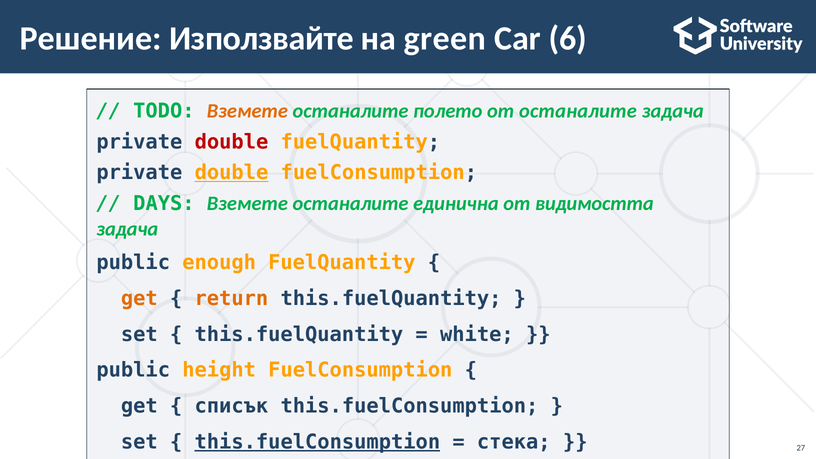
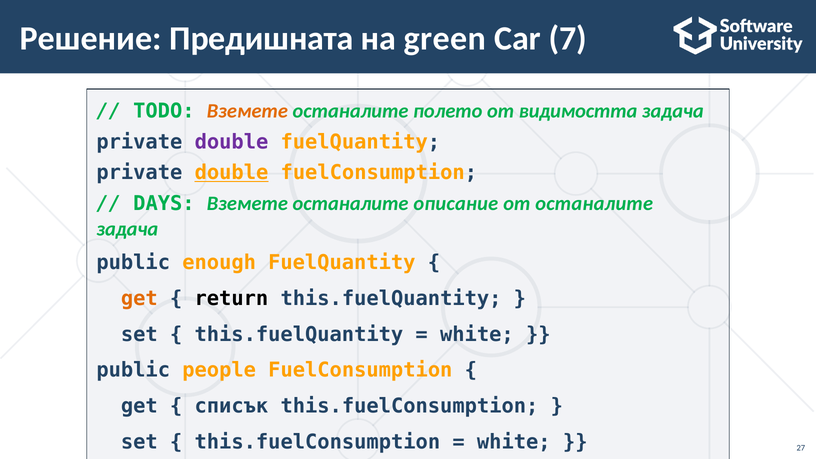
Използвайте: Използвайте -> Предишната (261, 39)
6: 6 -> 7 (568, 39)
от останалите: останалите -> видимостта (578, 111)
double colour: red -> purple (231, 142)
единична: единична -> описание (456, 203)
от видимостта: видимостта -> останалите (594, 203)
return colour: orange -> black (231, 298)
height: height -> people (219, 370)
this.fuelConsumption underline: present -> none (317, 442)
стека: стека -> white (514, 442)
